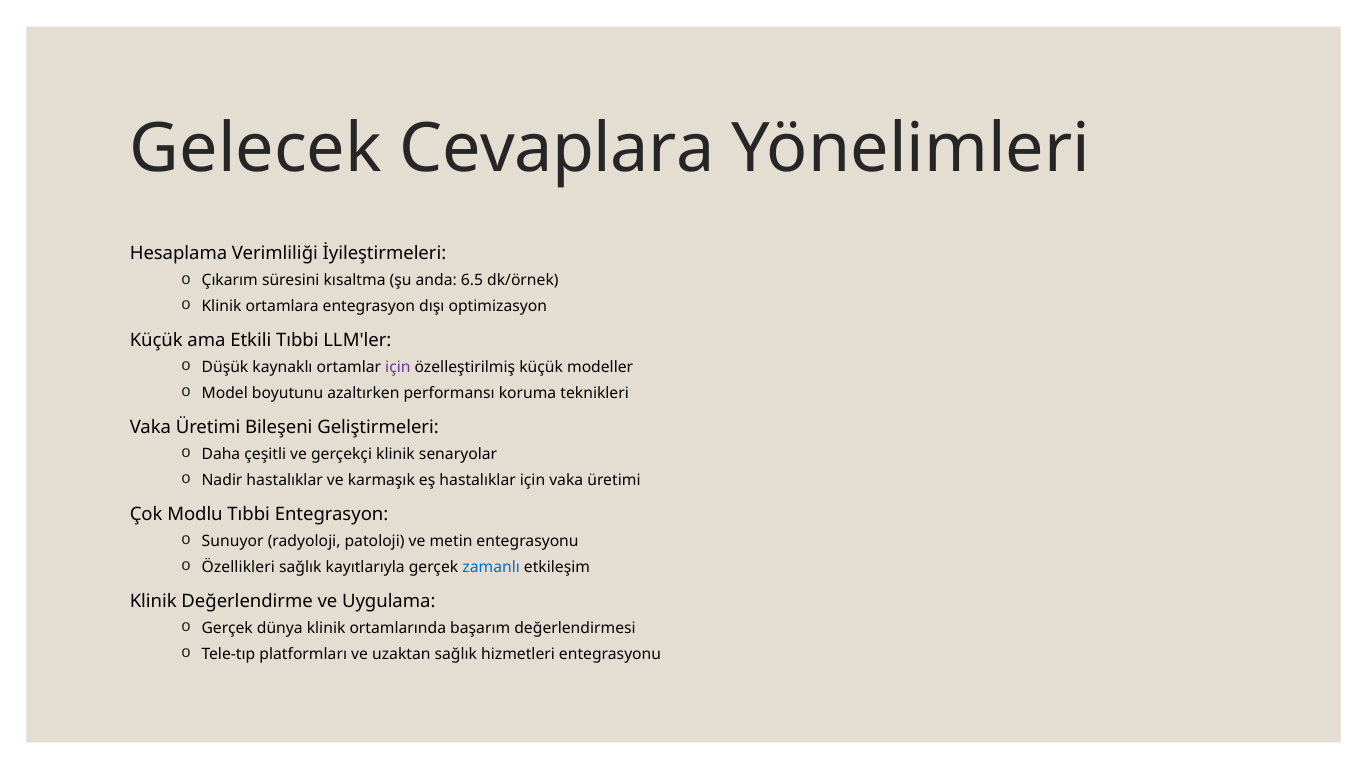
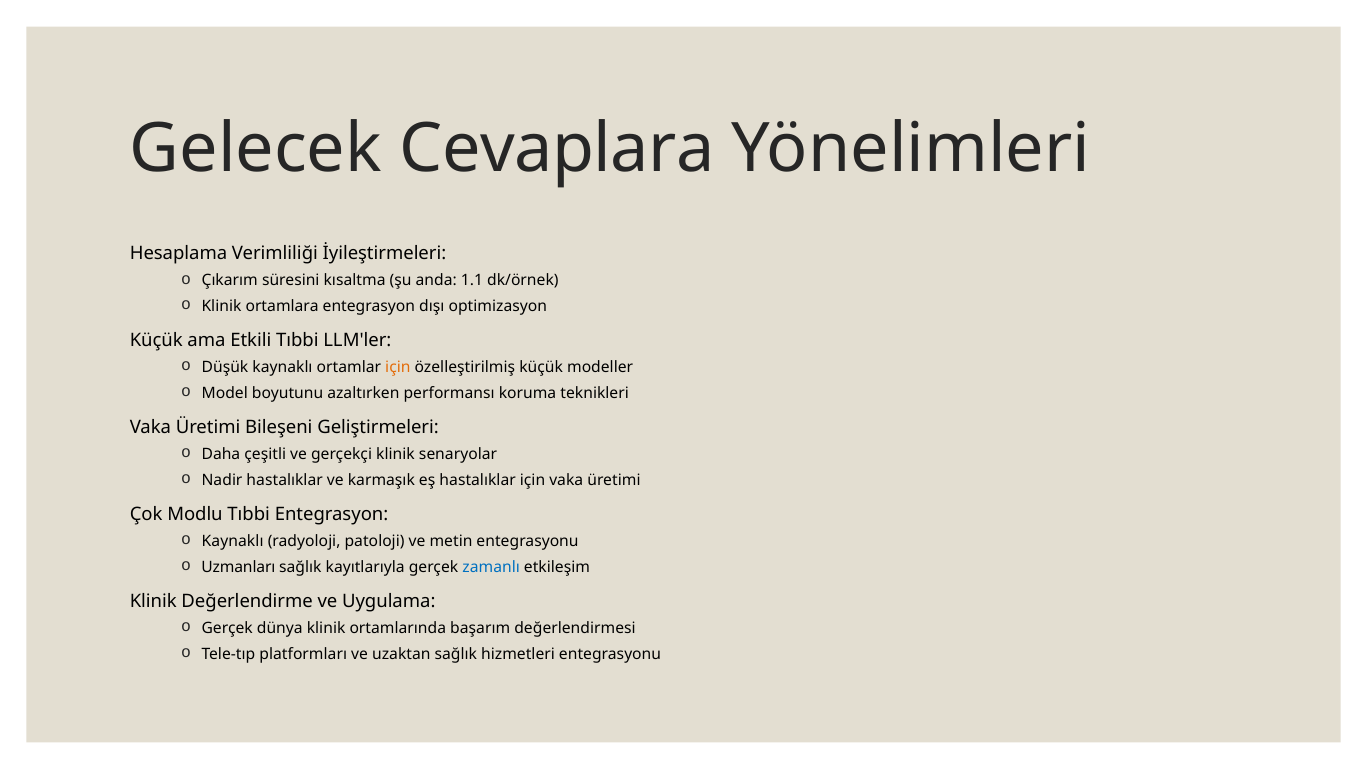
6.5: 6.5 -> 1.1 (472, 281)
için colour: purple -> orange (398, 368)
Sunuyor: Sunuyor -> Kaynaklı (233, 541)
Özellikleri: Özellikleri -> Uzmanları (238, 567)
